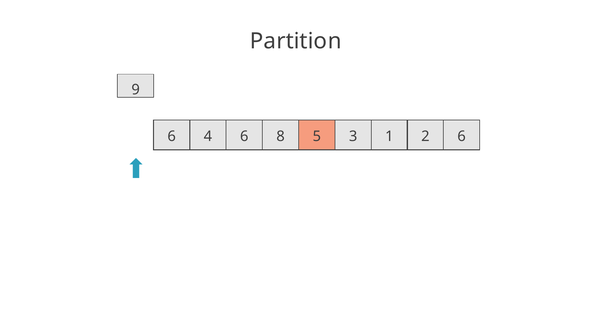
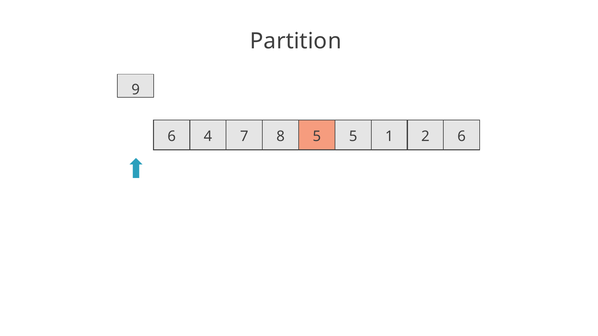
4 6: 6 -> 7 (244, 136)
5 3: 3 -> 5 (353, 136)
